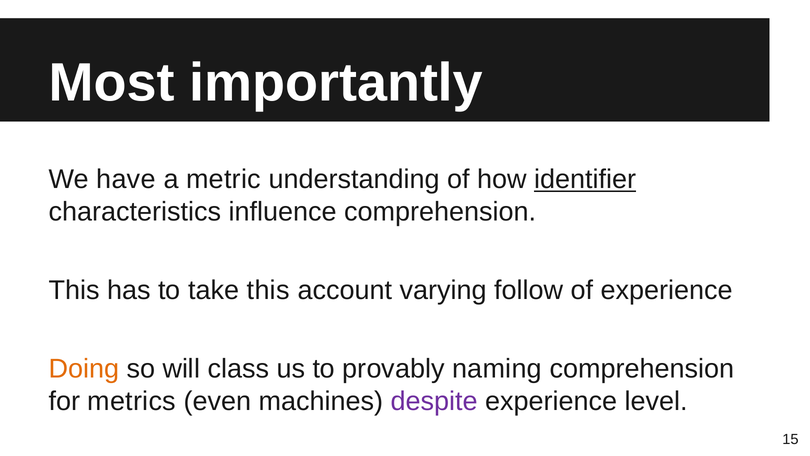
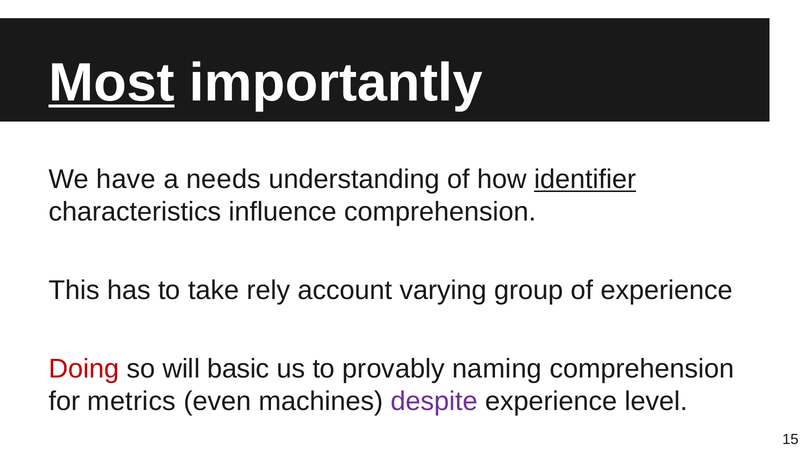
Most underline: none -> present (112, 83)
metric: metric -> needs (223, 179)
take this: this -> rely (268, 290)
follow: follow -> group (529, 290)
Doing colour: orange -> red (84, 368)
class: class -> basic (238, 368)
